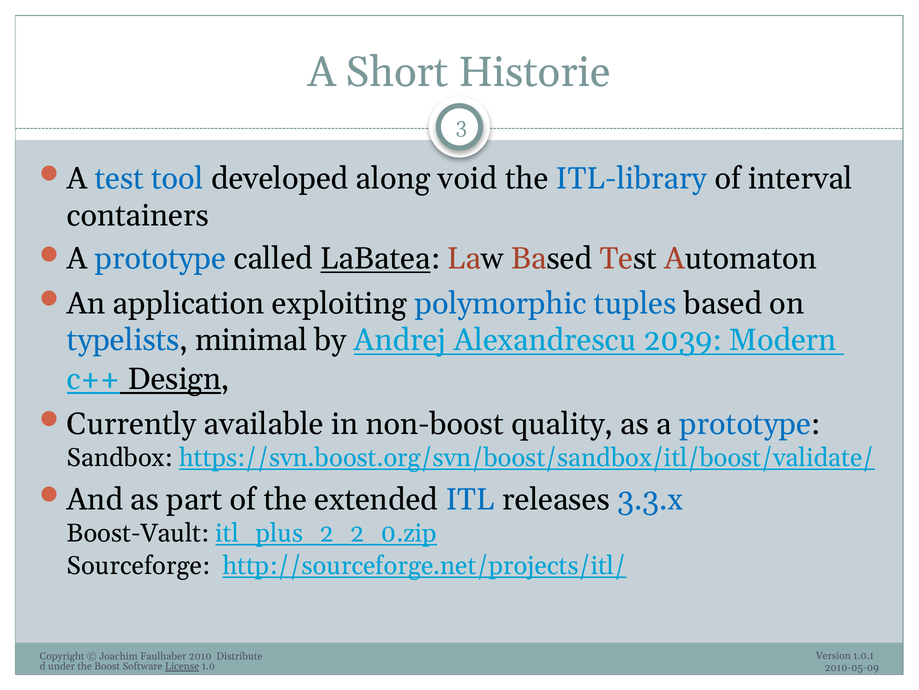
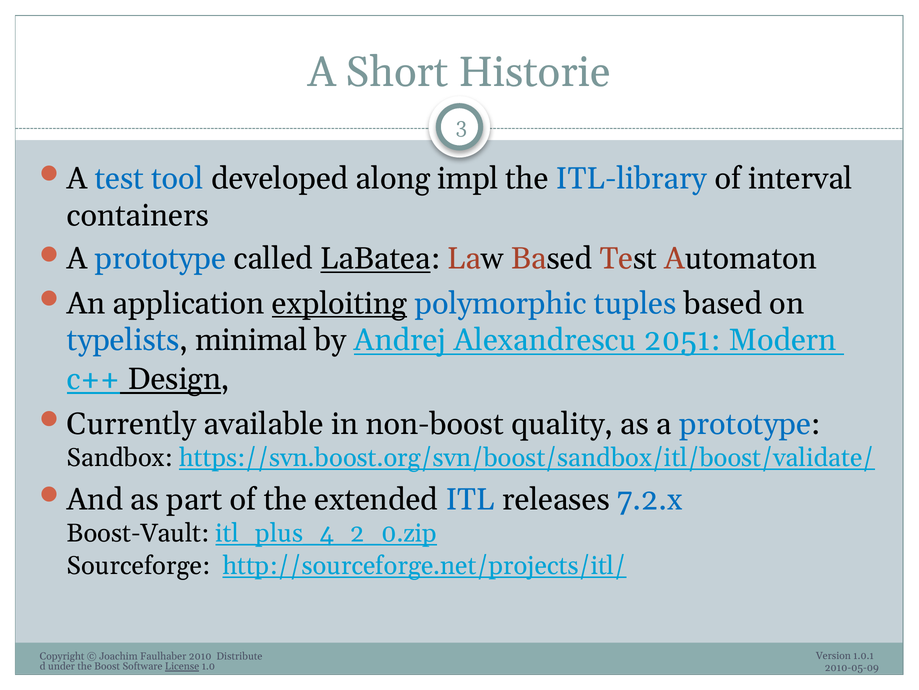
void: void -> impl (468, 179)
exploiting underline: none -> present (339, 303)
2039: 2039 -> 2051 (682, 340)
3.3.x: 3.3.x -> 7.2.x (650, 499)
itl_plus_2_2_0.zip: itl_plus_2_2_0.zip -> itl_plus_4_2_0.zip (326, 533)
